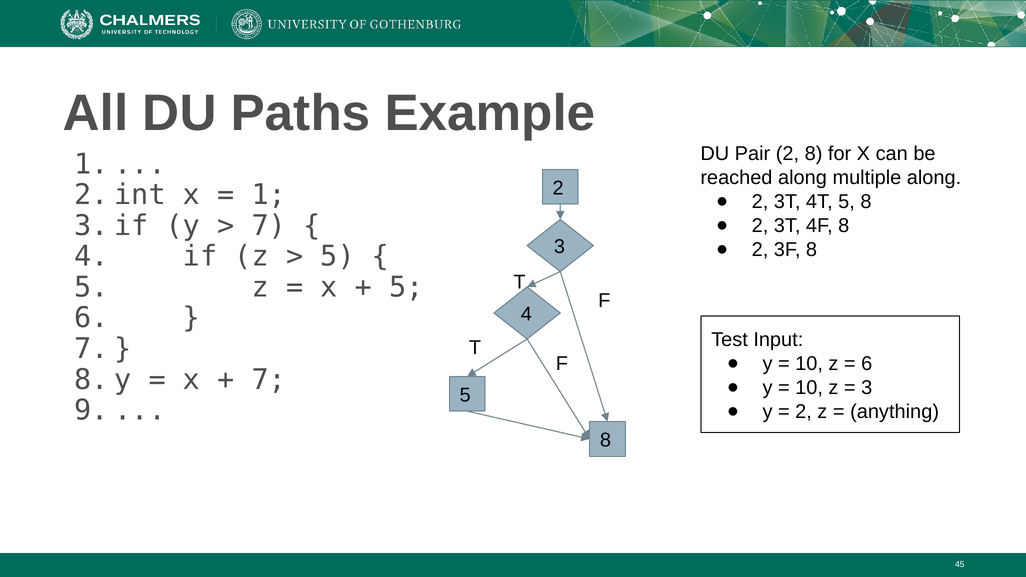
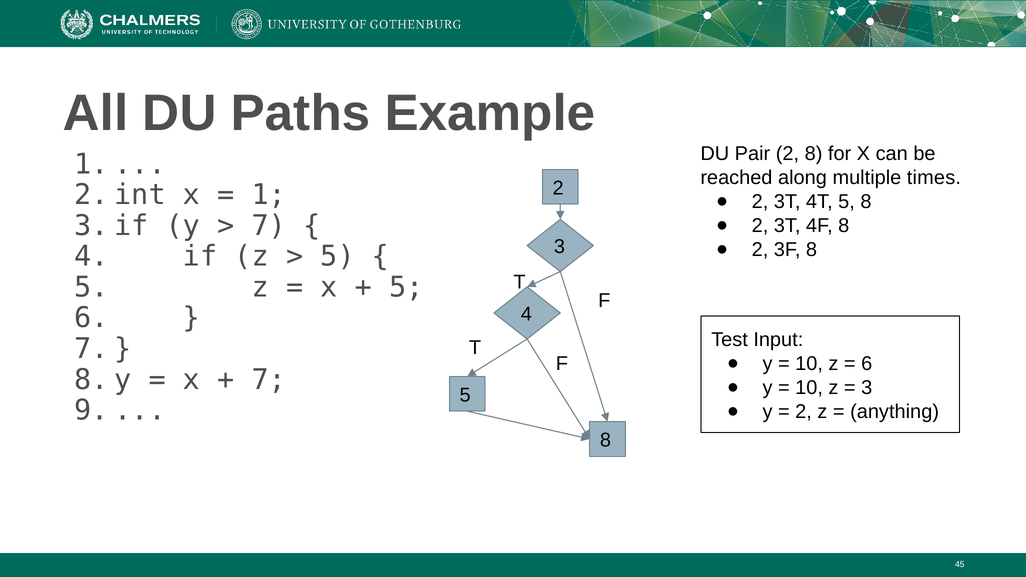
multiple along: along -> times (934, 178)
